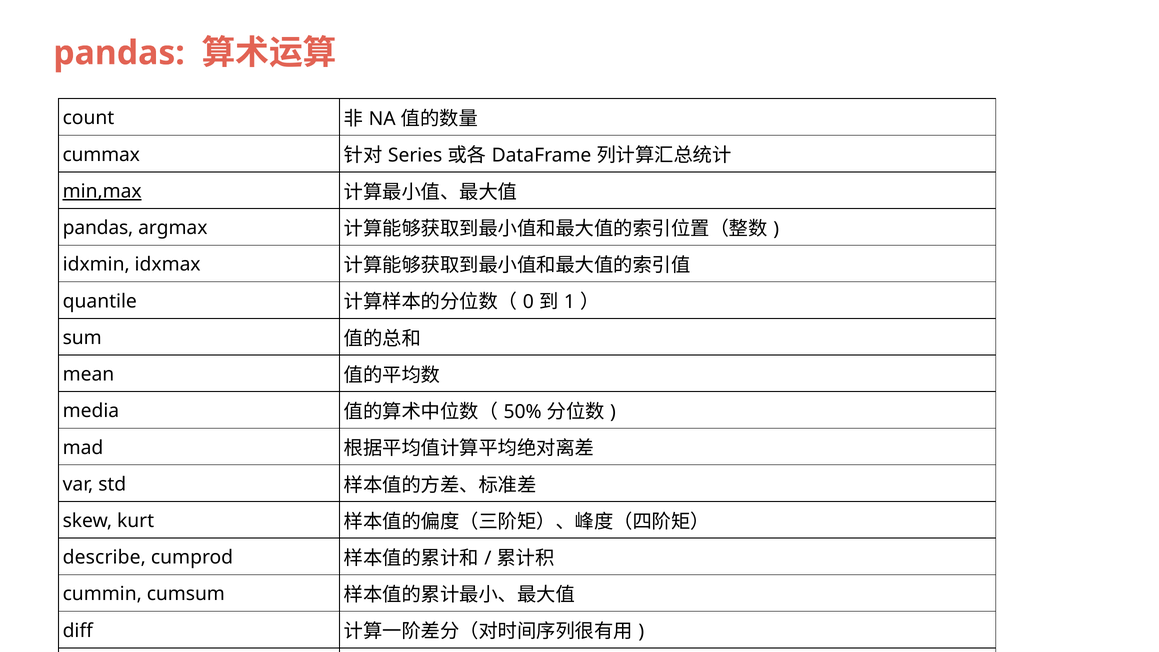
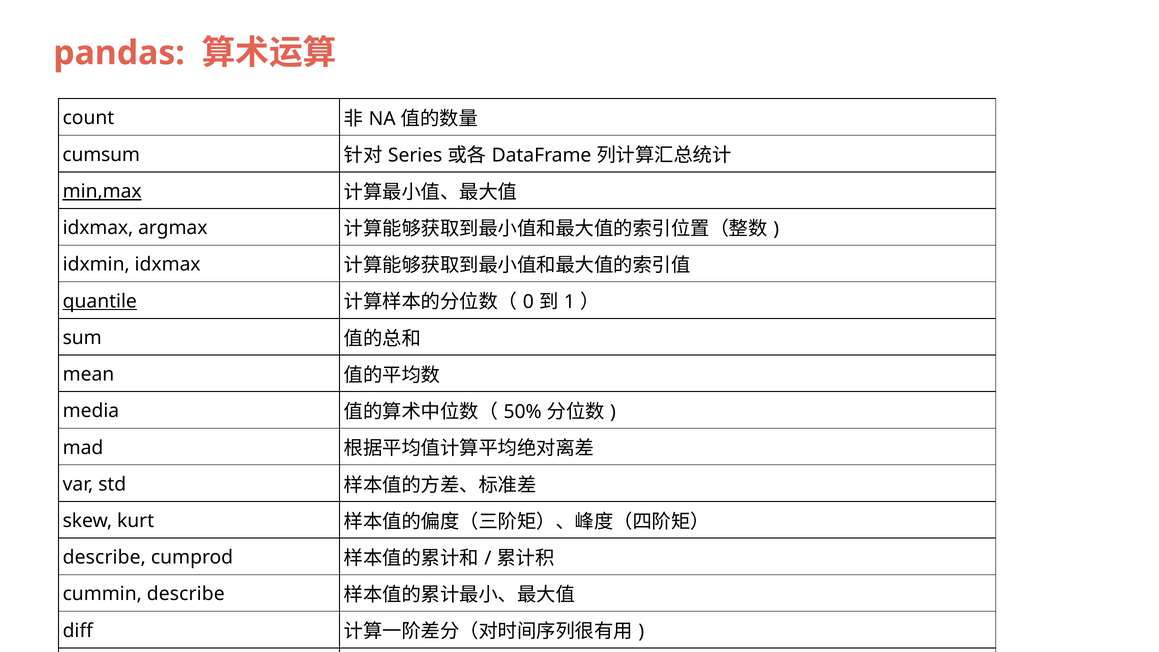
cummax: cummax -> cumsum (101, 155)
pandas: pandas -> idxmax (98, 228)
quantile underline: none -> present (100, 301)
cummin cumsum: cumsum -> describe (186, 594)
